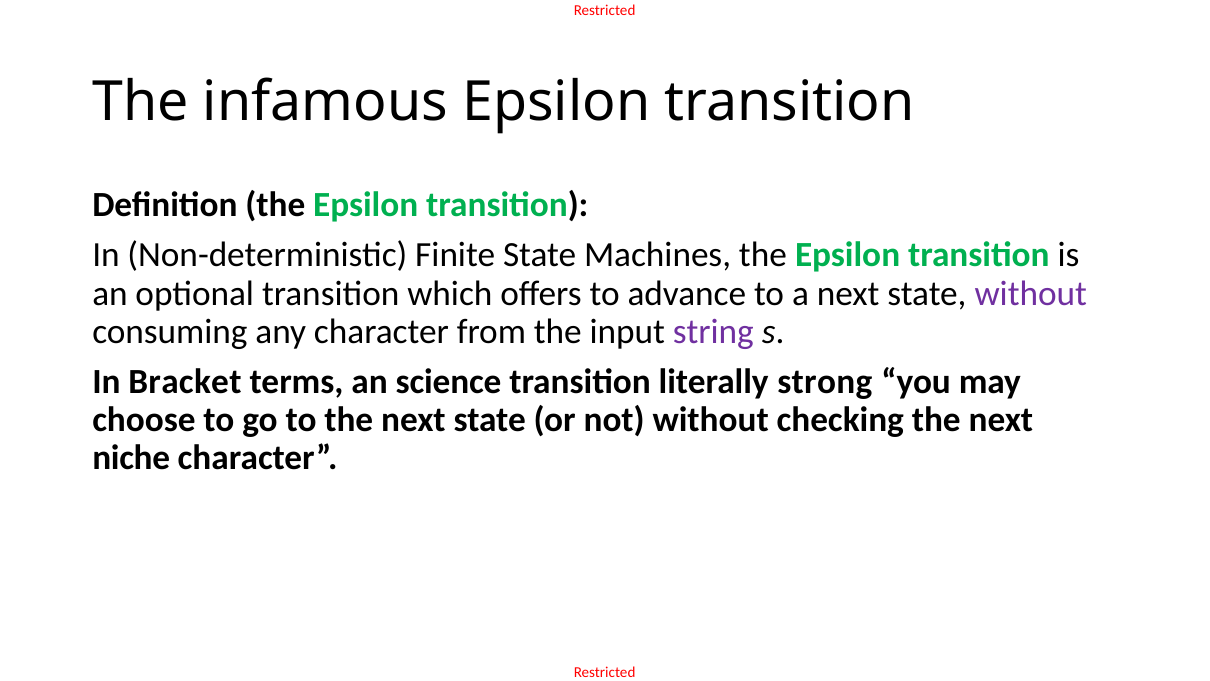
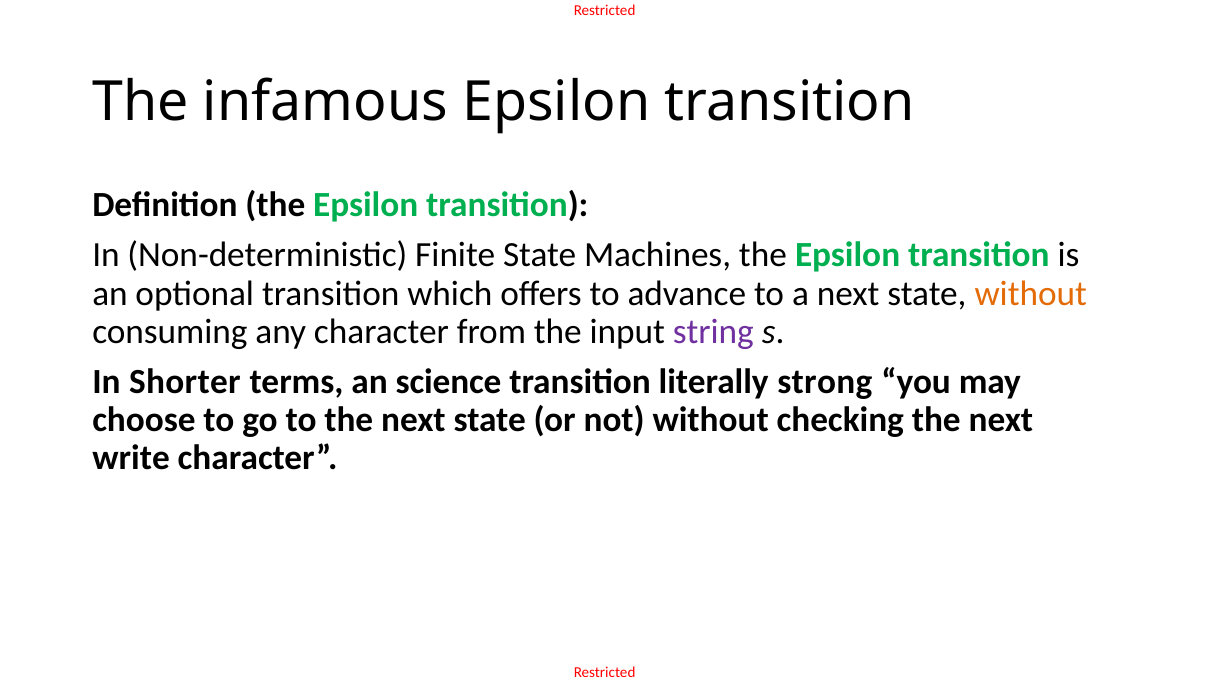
without colour: purple -> orange (1031, 293)
Bracket: Bracket -> Shorter (185, 382)
niche: niche -> write (131, 458)
